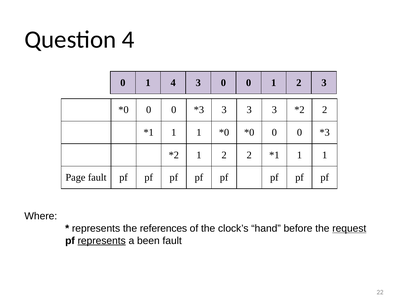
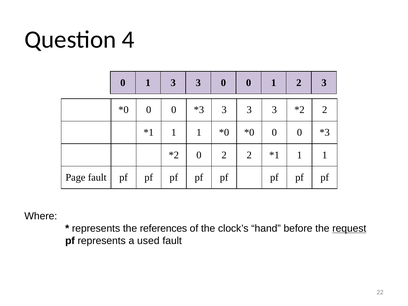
1 4: 4 -> 3 (173, 83)
1: 1 -> 0 (199, 155)
represents underline: present -> none (102, 241)
been: been -> used (148, 241)
